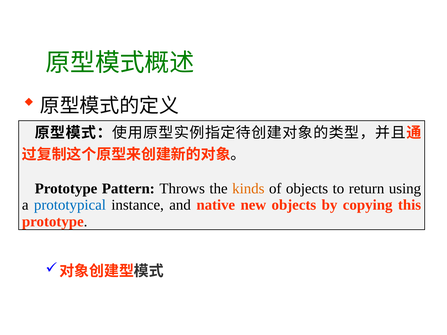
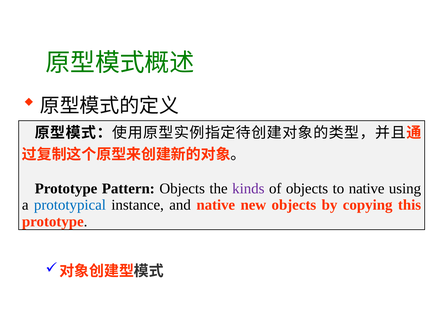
Pattern Throws: Throws -> Objects (182, 189)
kinds colour: orange -> purple (248, 189)
to return: return -> native (367, 189)
